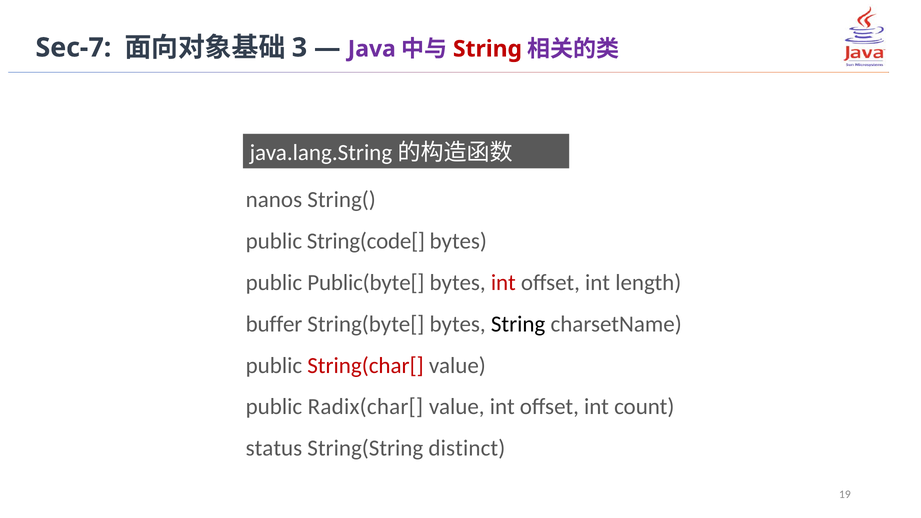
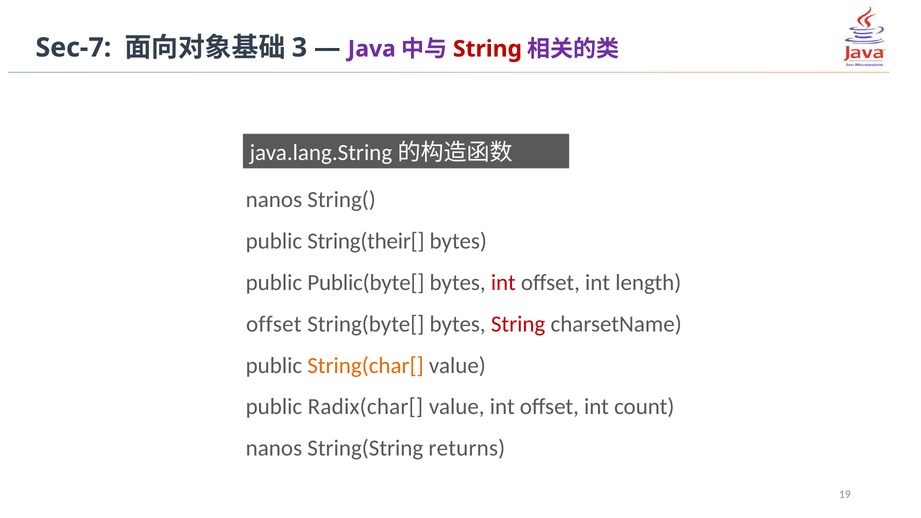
String(code[: String(code[ -> String(their[ (366, 241)
buffer: buffer -> offset (274, 324)
String colour: black -> red (518, 324)
String(char[ colour: red -> orange (366, 365)
status: status -> nanos (274, 448)
distinct: distinct -> returns (467, 448)
